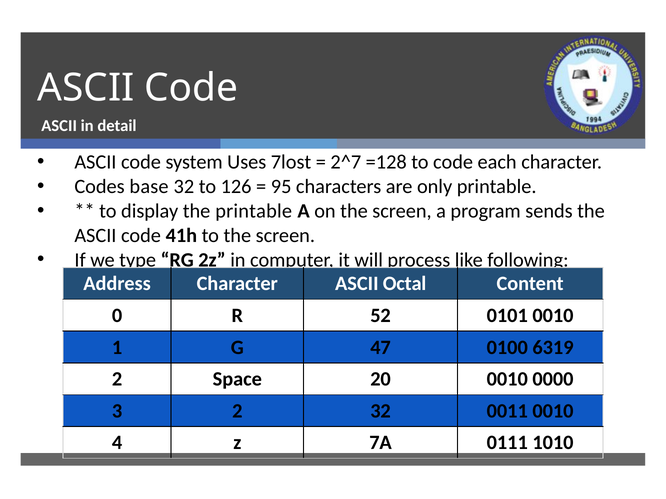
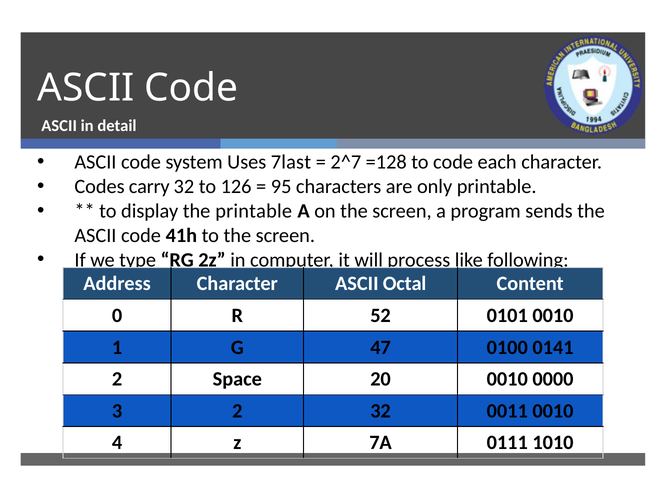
7lost: 7lost -> 7last (291, 162)
base: base -> carry (149, 187)
6319: 6319 -> 0141 (553, 348)
